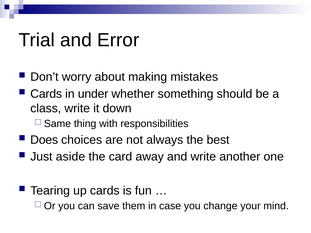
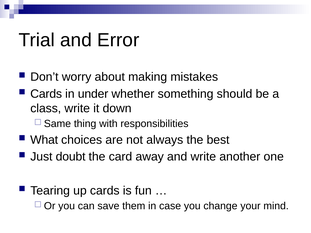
Does: Does -> What (44, 140)
aside: aside -> doubt (71, 157)
